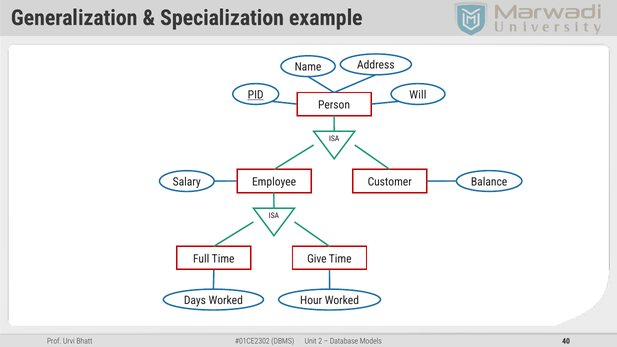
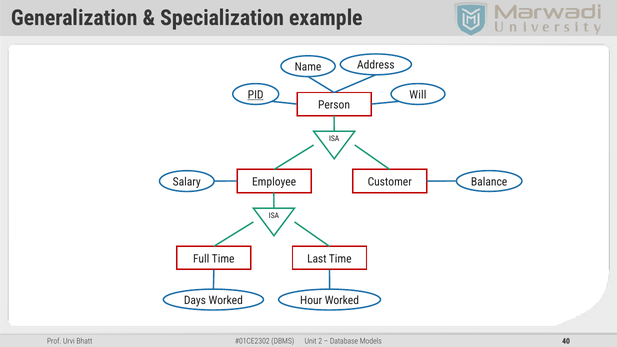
Give: Give -> Last (317, 259)
